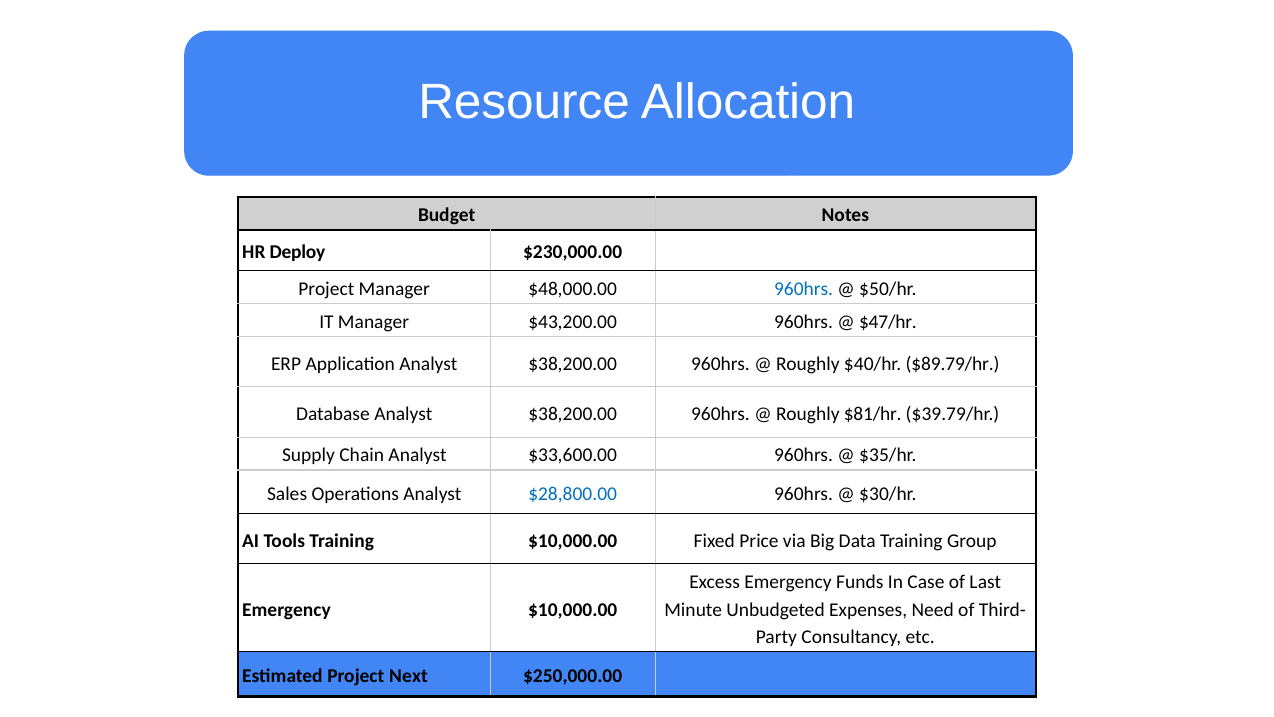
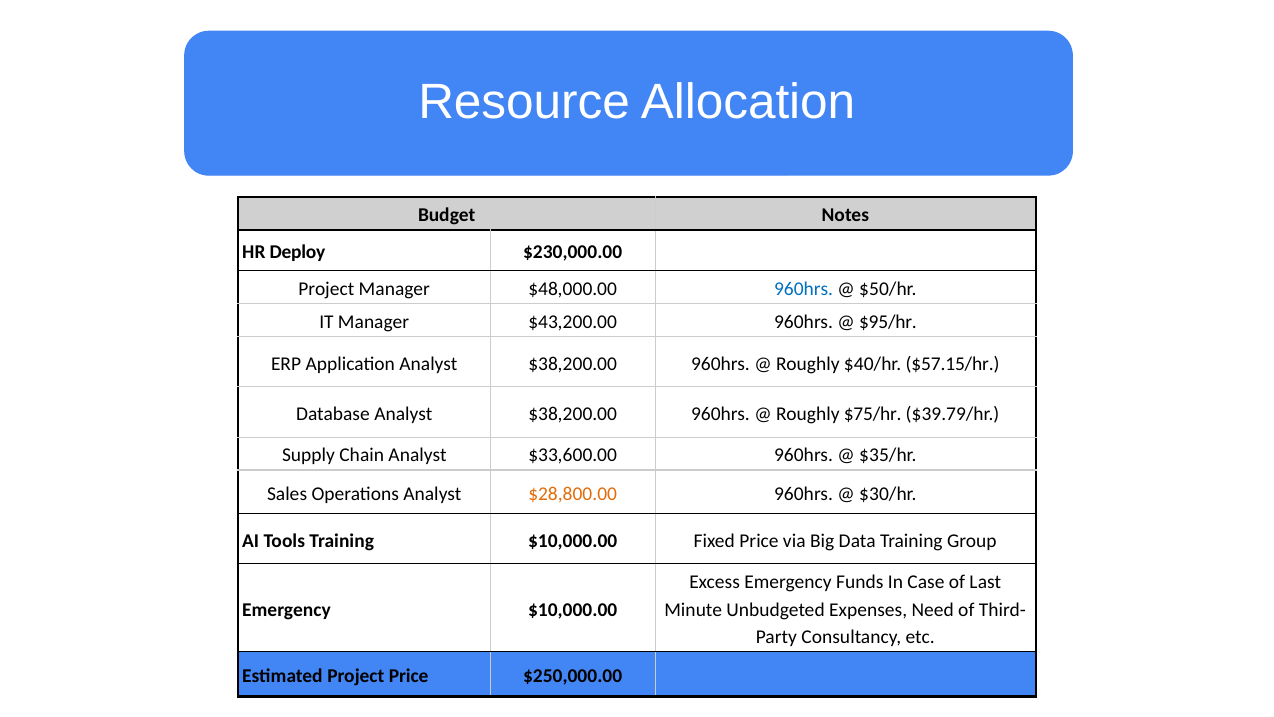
$47/hr: $47/hr -> $95/hr (888, 322)
$89.79/hr: $89.79/hr -> $57.15/hr (953, 364)
$81/hr: $81/hr -> $75/hr (873, 414)
$28,800.00 colour: blue -> orange (573, 493)
Project Next: Next -> Price (409, 676)
